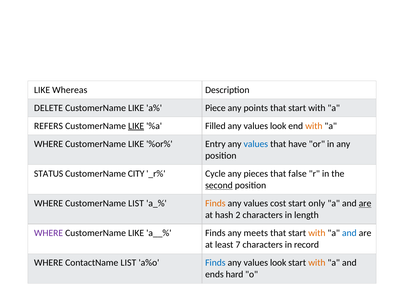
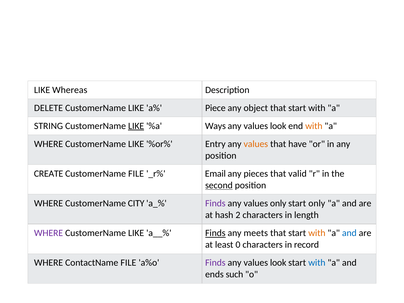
points: points -> object (256, 108)
REFERS: REFERS -> STRING (49, 126)
Filled: Filled -> Ways (215, 126)
values colour: blue -> orange (256, 144)
STATUS: STATUS -> CREATE (49, 174)
CustomerName CITY: CITY -> FILE (136, 174)
Cycle: Cycle -> Email (215, 174)
false: false -> valid (297, 174)
CustomerName LIST: LIST -> CITY (136, 203)
Finds colour: orange -> purple (215, 203)
values cost: cost -> only (278, 203)
are underline: present -> none (365, 203)
Finds underline: none -> present (215, 233)
7: 7 -> 0 (238, 245)
ContactName LIST: LIST -> FILE (128, 263)
Finds colour: blue -> purple (215, 263)
with colour: orange -> blue (317, 263)
hard: hard -> such (235, 274)
